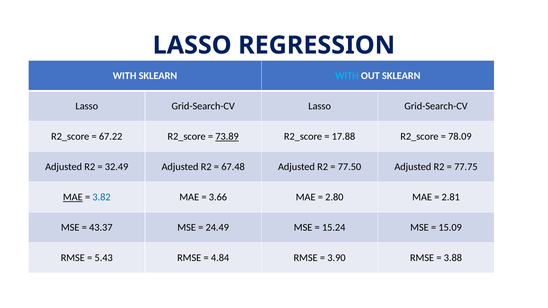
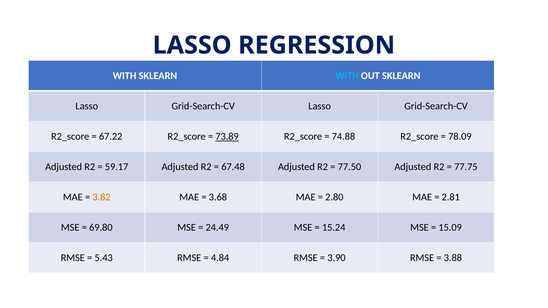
17.88: 17.88 -> 74.88 (343, 137)
32.49: 32.49 -> 59.17 (117, 167)
MAE underline: present -> none (73, 197)
3.82 colour: blue -> orange (101, 197)
3.66: 3.66 -> 3.68 (218, 197)
43.37: 43.37 -> 69.80 (101, 228)
